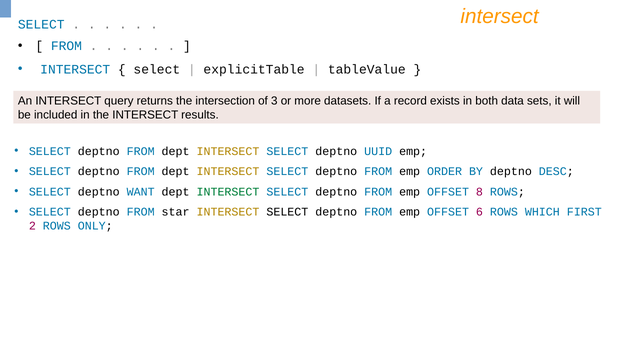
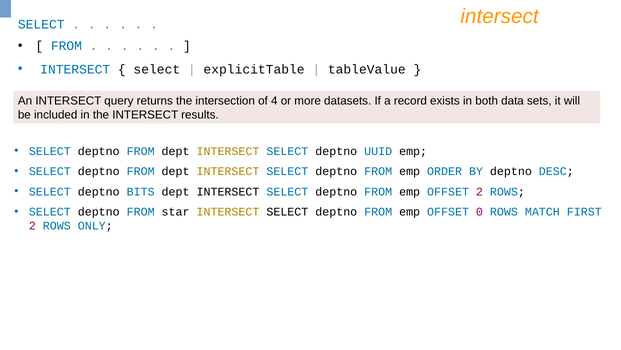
3: 3 -> 4 (274, 101)
WANT: WANT -> BITS (141, 191)
INTERSECT colour: green -> black (228, 191)
OFFSET 8: 8 -> 2 (479, 191)
6: 6 -> 0 (479, 211)
WHICH: WHICH -> MATCH (542, 211)
